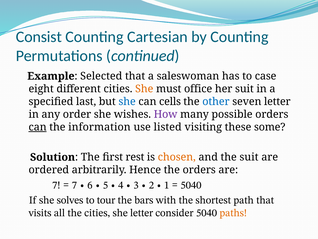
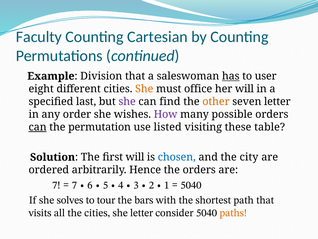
Consist: Consist -> Faculty (39, 37)
Selected: Selected -> Division (101, 76)
has underline: none -> present (231, 76)
case: case -> user (266, 76)
her suit: suit -> will (244, 89)
she colour: blue -> purple (127, 101)
cells: cells -> find (170, 101)
other colour: blue -> orange (216, 101)
information: information -> permutation (100, 127)
some: some -> table (270, 127)
first rest: rest -> will (135, 157)
chosen colour: orange -> blue (177, 157)
the suit: suit -> city (249, 157)
